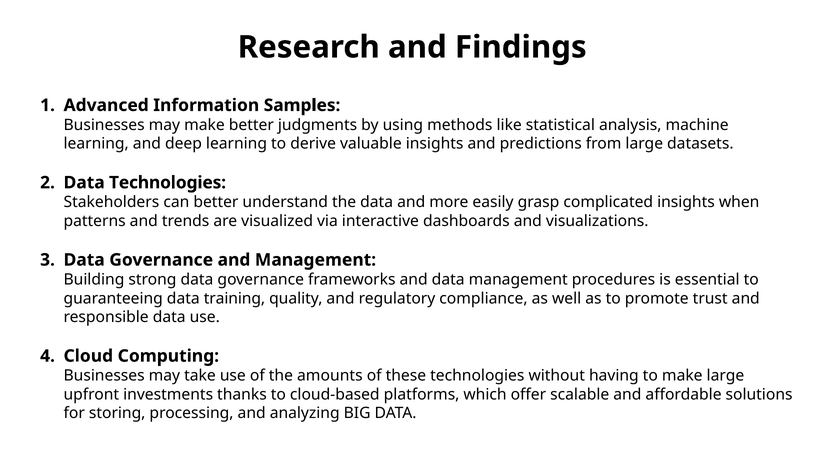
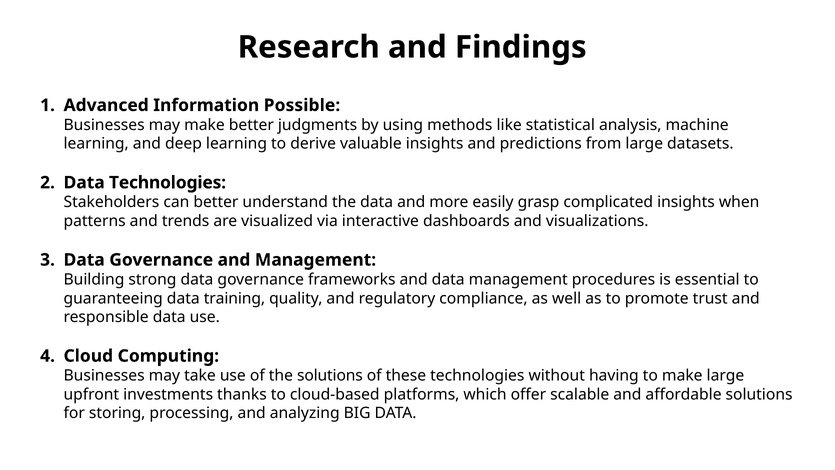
Samples: Samples -> Possible (302, 105)
the amounts: amounts -> solutions (330, 375)
